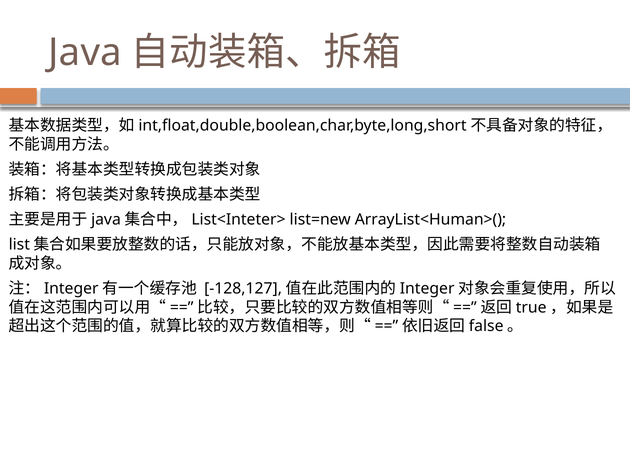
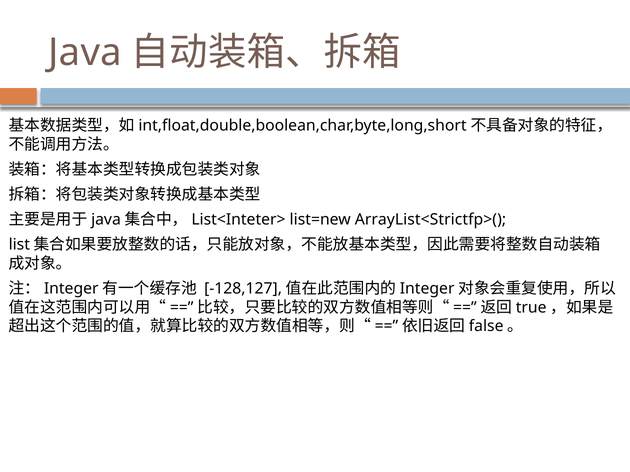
ArrayList<Human>(: ArrayList<Human>( -> ArrayList<Strictfp>( (430, 220)
